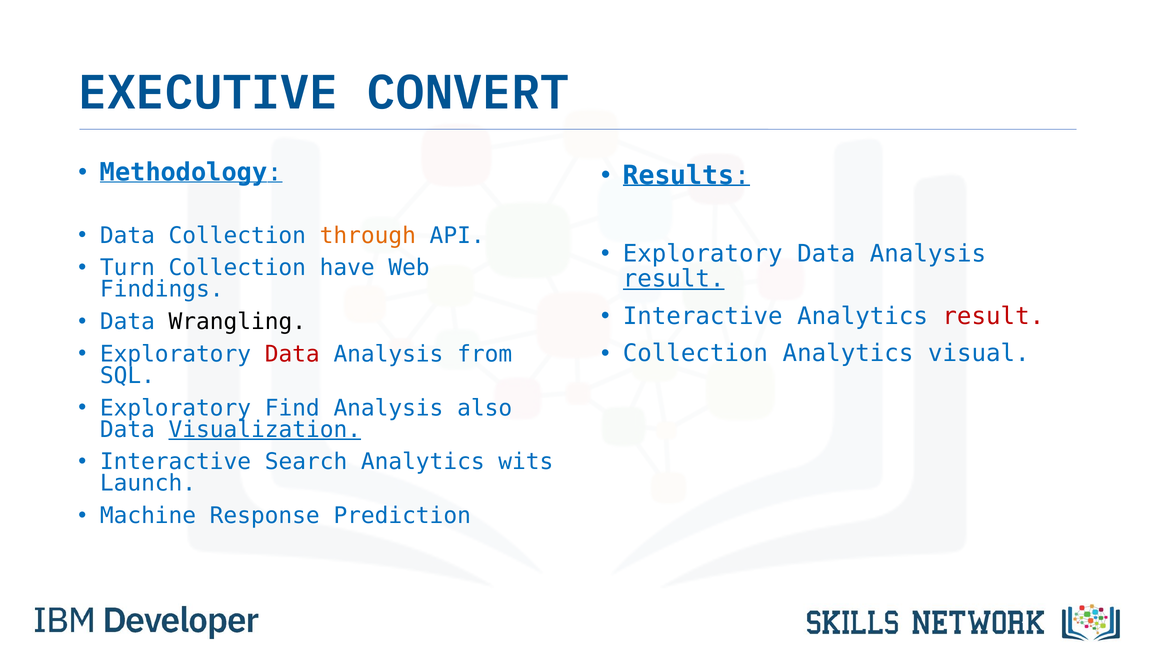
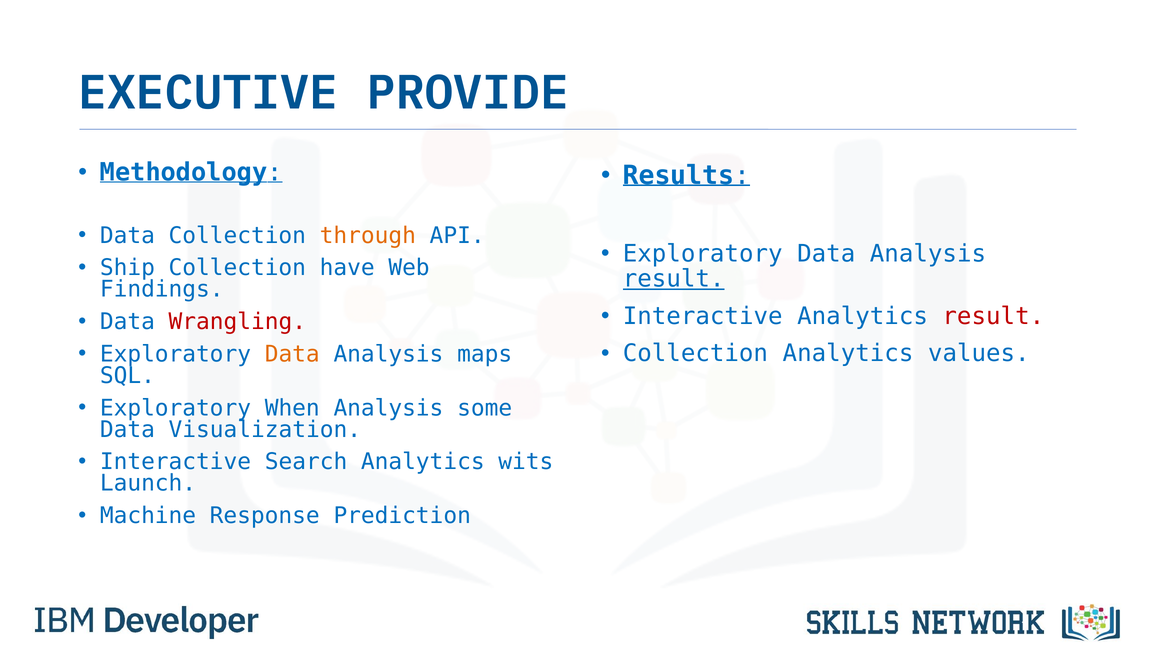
CONVERT: CONVERT -> PROVIDE (468, 93)
Turn: Turn -> Ship (127, 268)
Wrangling colour: black -> red (237, 322)
visual: visual -> values (979, 353)
Data colour: red -> orange (292, 354)
from: from -> maps (485, 354)
Find: Find -> When (292, 408)
also: also -> some (485, 408)
Visualization underline: present -> none (265, 430)
